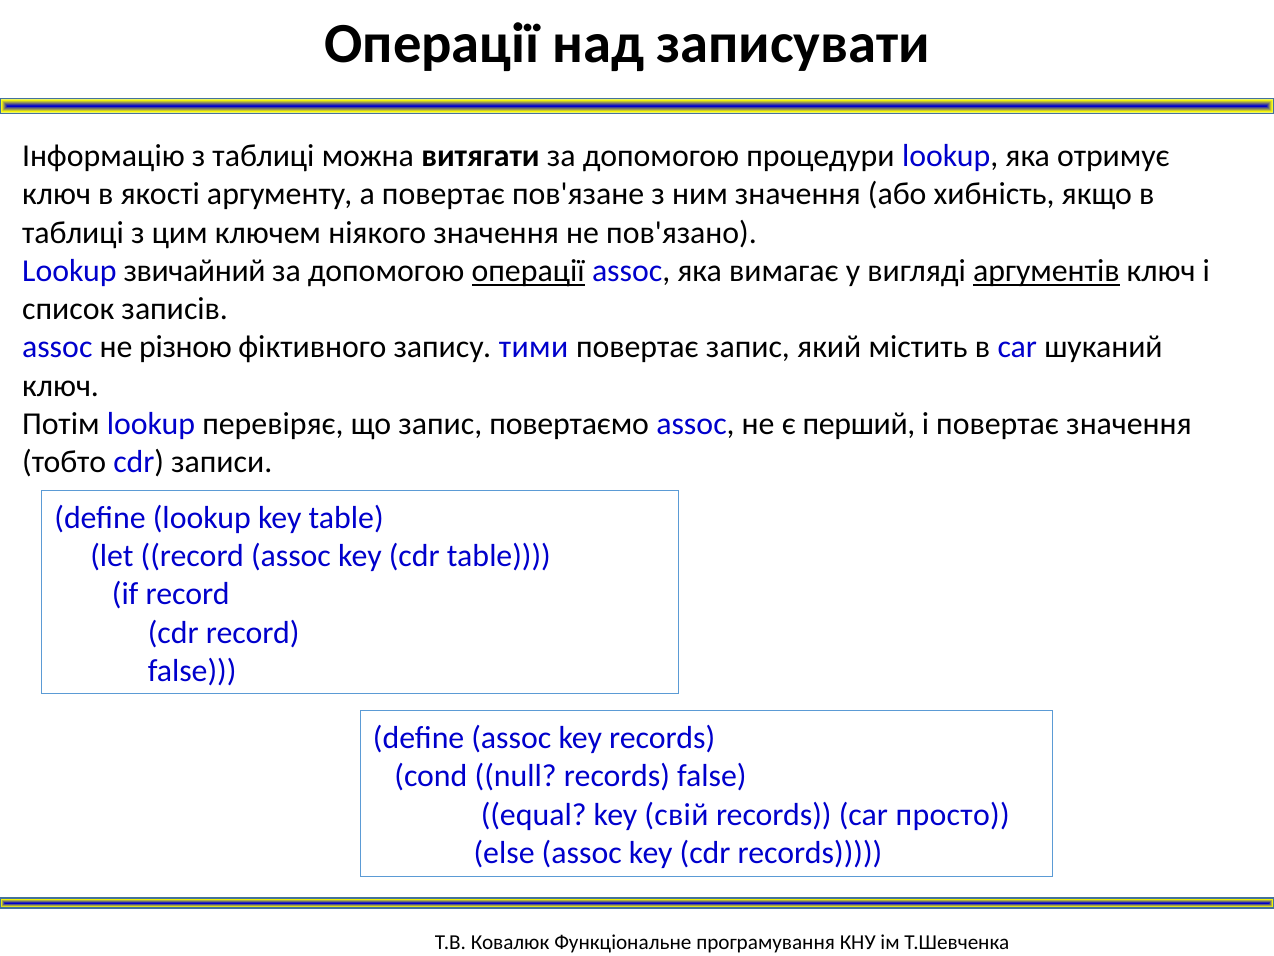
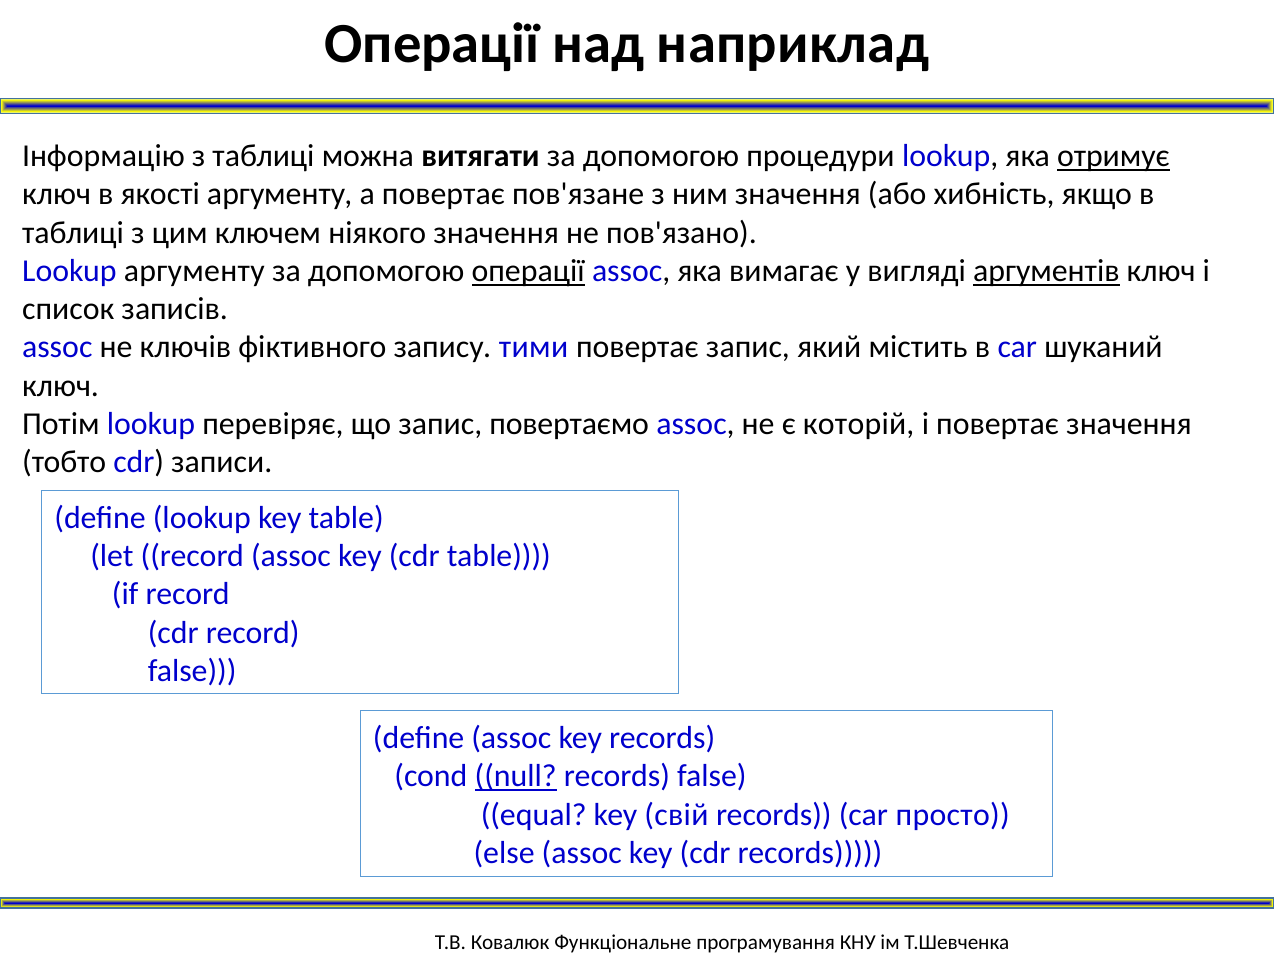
записувати: записувати -> наприклад (793, 44)
отримує underline: none -> present (1113, 156)
Lookup звичайний: звичайний -> аргументу (194, 271)
різною: різною -> ключів (185, 347)
перший: перший -> которій (859, 424)
null underline: none -> present (516, 776)
